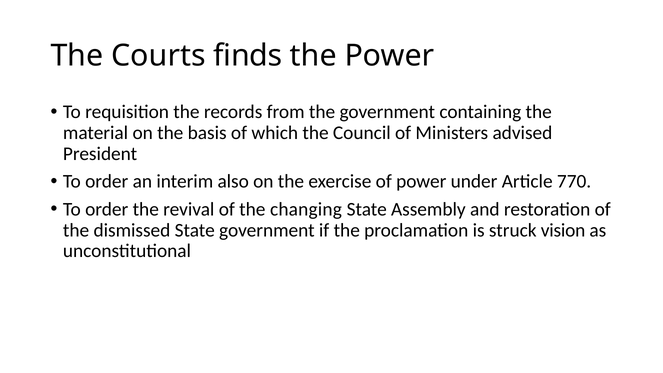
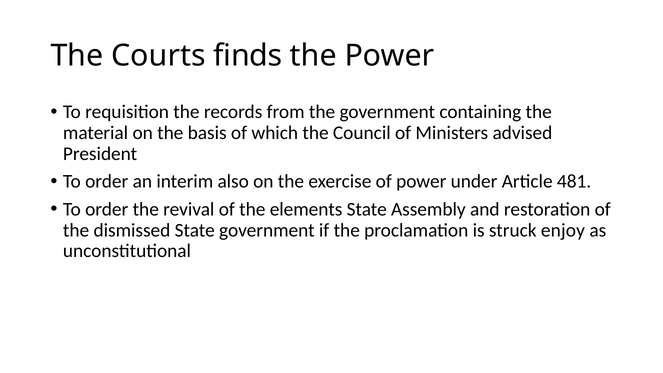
770: 770 -> 481 (574, 182)
changing: changing -> elements (306, 209)
vision: vision -> enjoy (563, 230)
